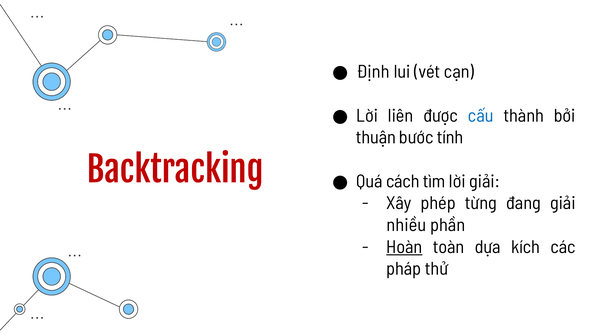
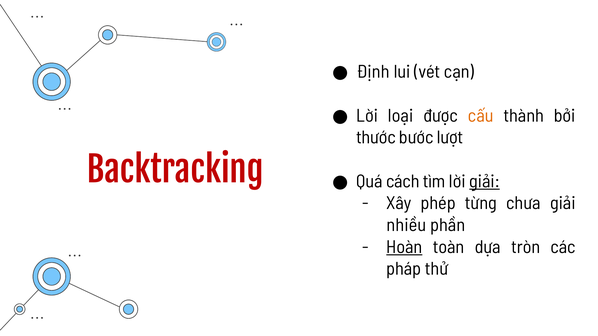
liên: liên -> loại (401, 116)
cấu colour: blue -> orange (481, 116)
thuận: thuận -> thước (376, 138)
tính: tính -> lượt (450, 138)
giải underline: none -> present (485, 182)
đang: đang -> chưa (523, 203)
kích: kích -> tròn (526, 247)
